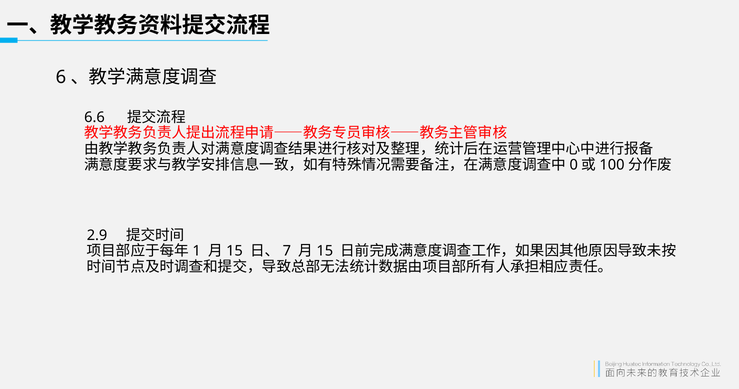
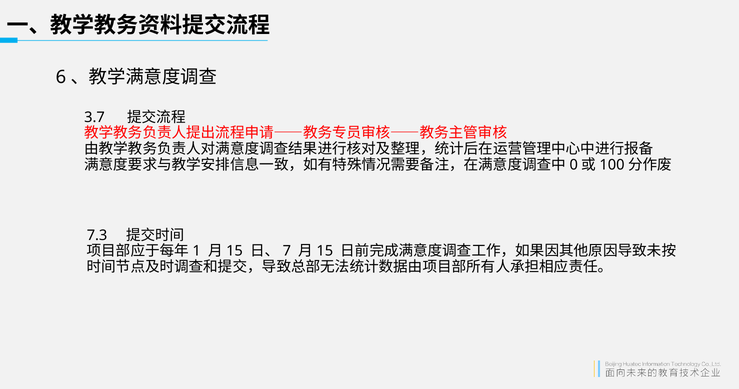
6.6: 6.6 -> 3.7 (95, 117)
2.9: 2.9 -> 7.3 (97, 235)
